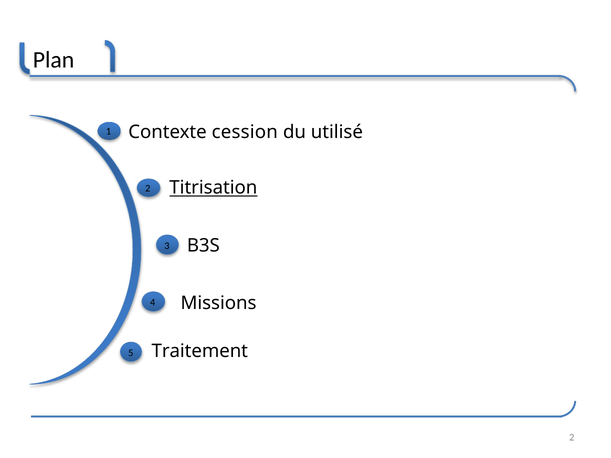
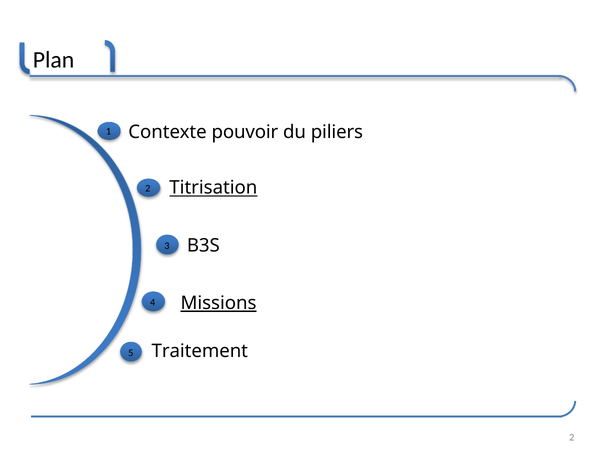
cession: cession -> pouvoir (245, 132)
utilisé: utilisé -> piliers (337, 132)
Missions underline: none -> present (219, 303)
